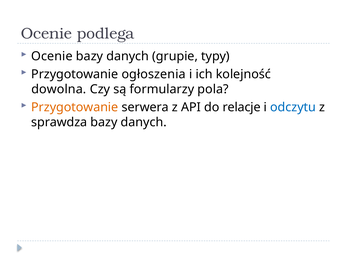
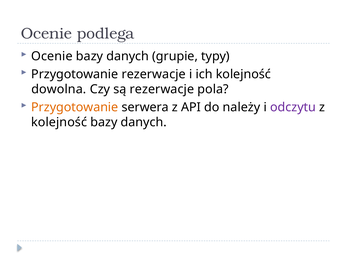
Przygotowanie ogłoszenia: ogłoszenia -> rezerwacje (154, 74)
są formularzy: formularzy -> rezerwacje (162, 89)
relacje: relacje -> należy (241, 107)
odczytu colour: blue -> purple (293, 107)
sprawdza: sprawdza -> kolejność (59, 122)
